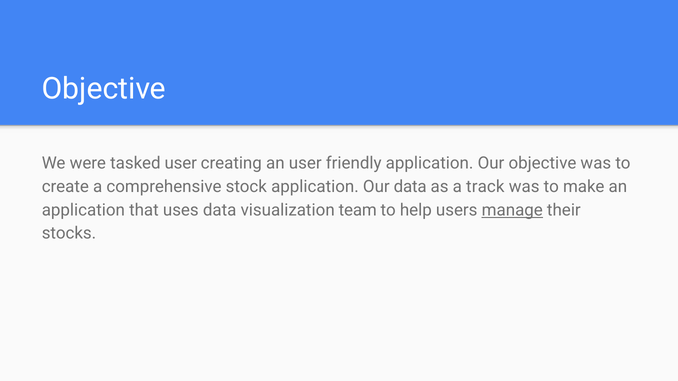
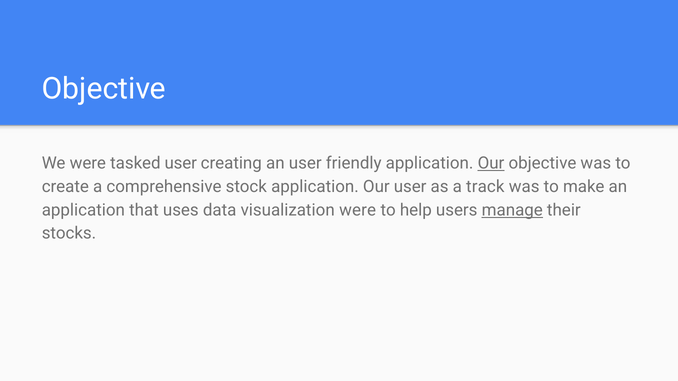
Our underline: none -> present (491, 163)
Our data: data -> user (410, 187)
visualization team: team -> were (358, 210)
